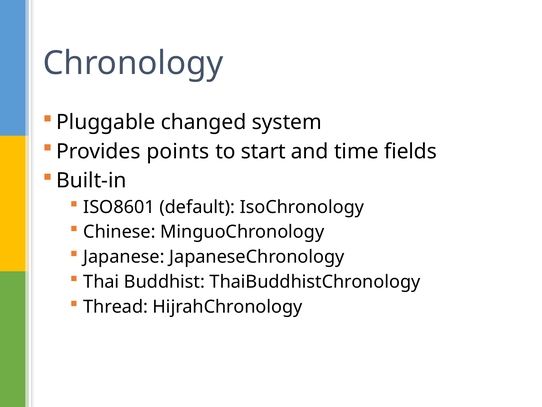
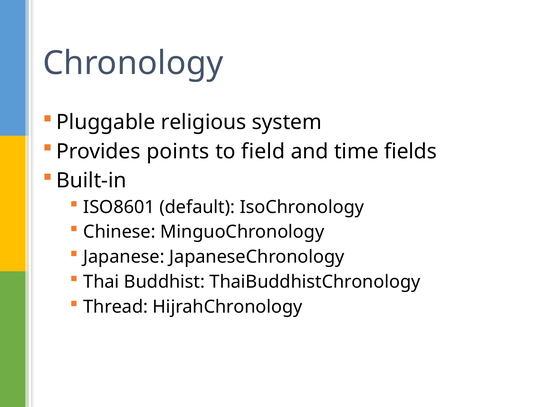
changed: changed -> religious (204, 122)
start: start -> field (263, 151)
